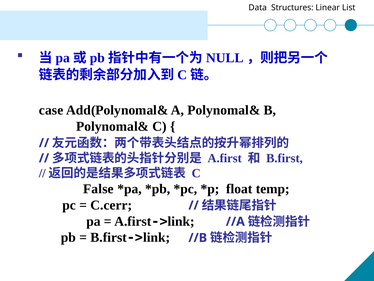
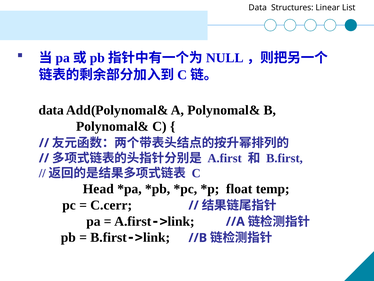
case: case -> data (51, 110)
False: False -> Head (98, 189)
